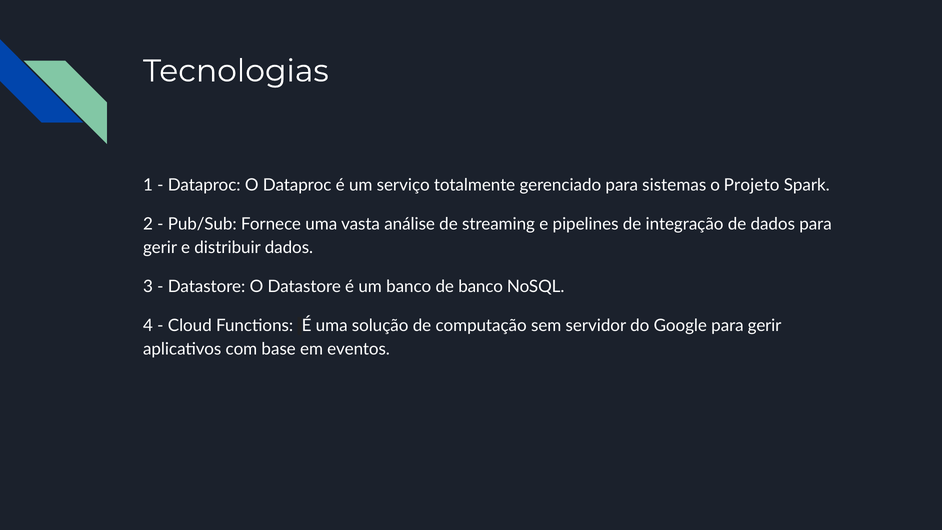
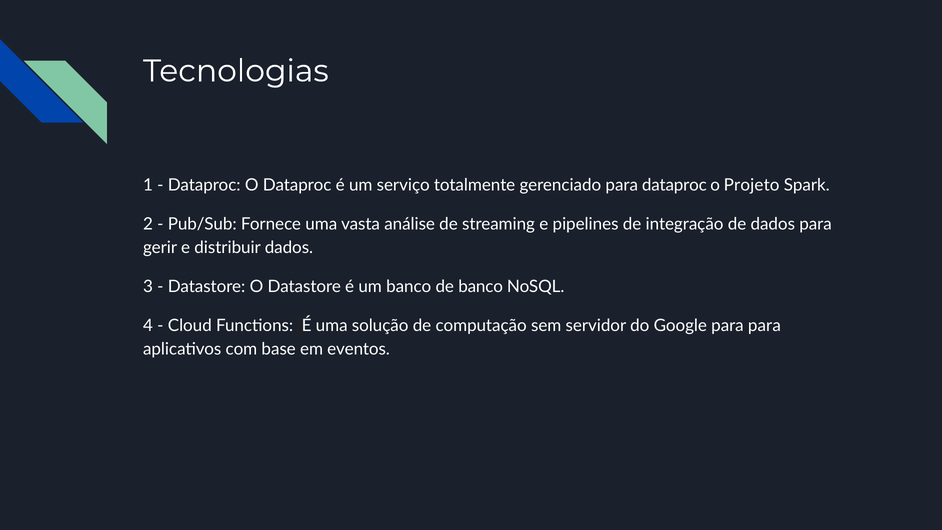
para sistemas: sistemas -> dataproc (674, 185)
Google para gerir: gerir -> para (764, 326)
